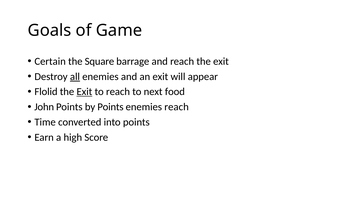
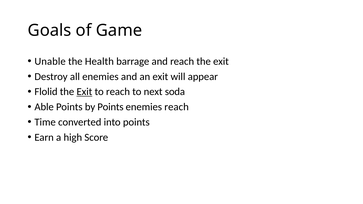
Certain: Certain -> Unable (50, 61)
Square: Square -> Health (99, 61)
all underline: present -> none (75, 77)
food: food -> soda (175, 92)
John: John -> Able (44, 107)
